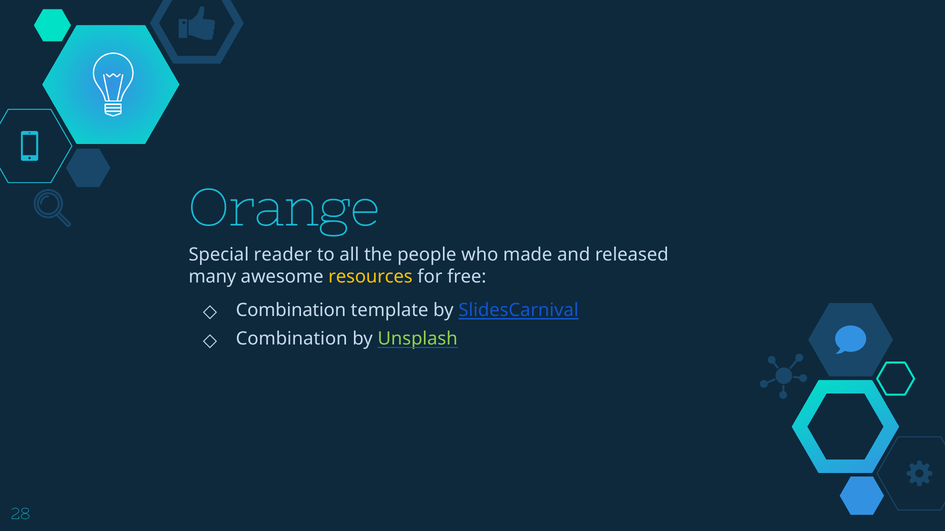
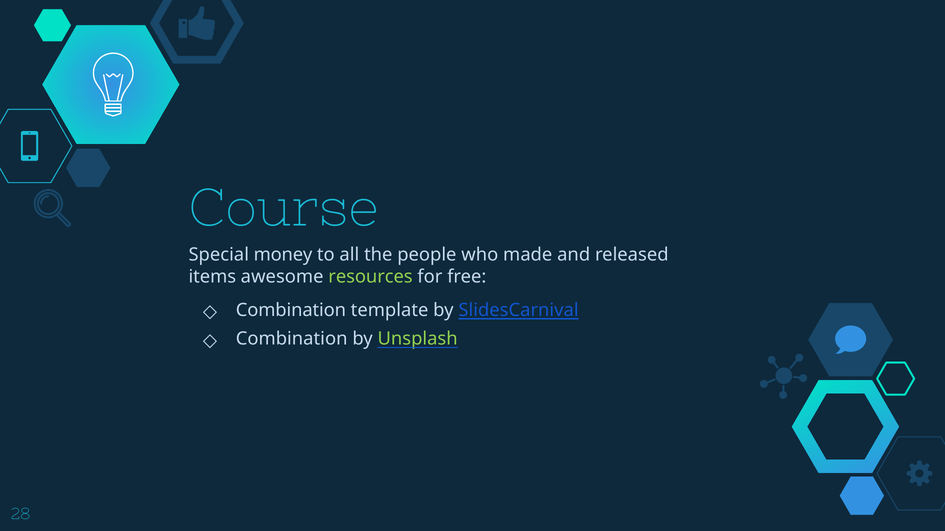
Orange: Orange -> Course (284, 209)
reader: reader -> money (283, 255)
many: many -> items (212, 277)
resources colour: yellow -> light green (371, 277)
